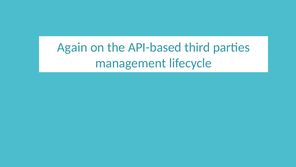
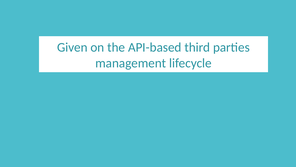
Again: Again -> Given (72, 47)
